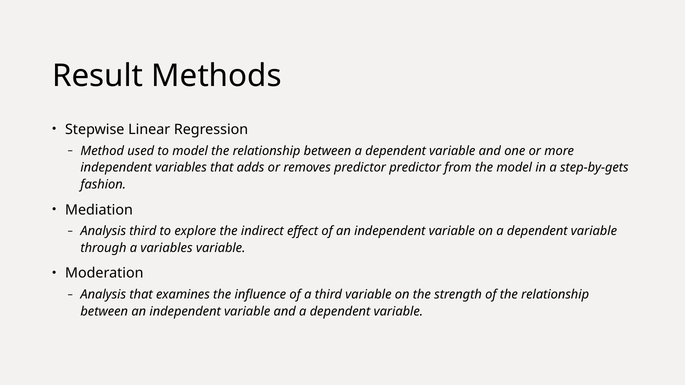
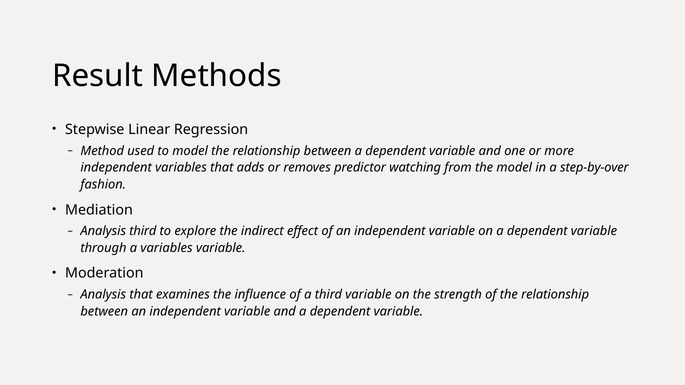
predictor predictor: predictor -> watching (415, 168)
step-by-gets: step-by-gets -> step-by-over (594, 168)
